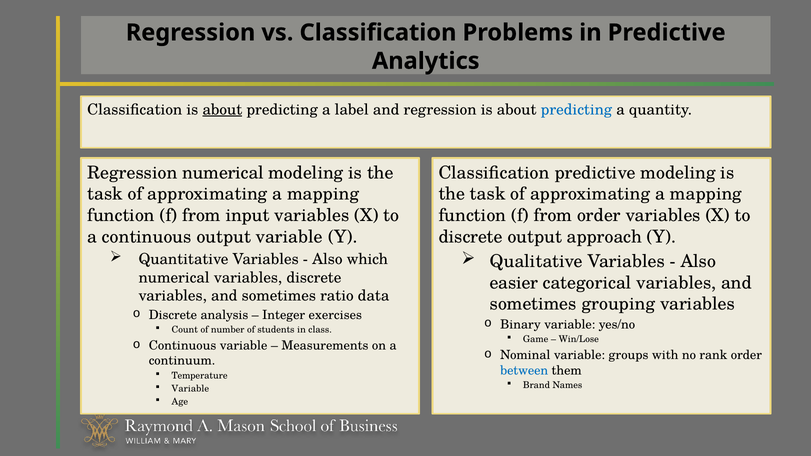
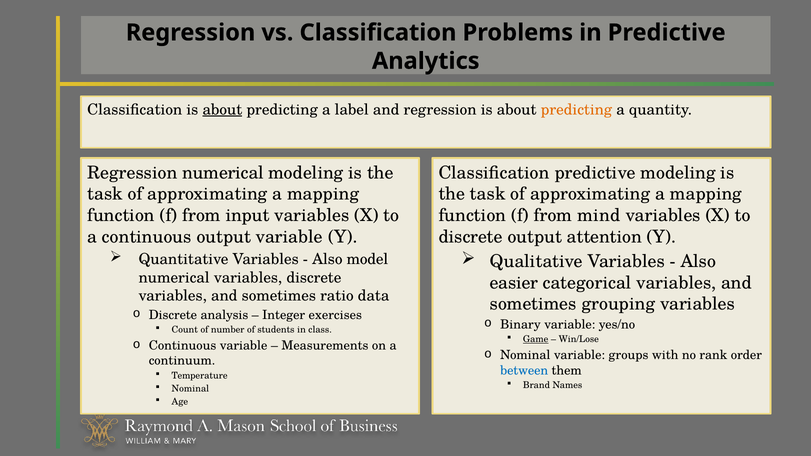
predicting colour: blue -> orange (576, 110)
from order: order -> mind (599, 215)
approach: approach -> attention (604, 237)
which: which -> model (367, 259)
Game underline: none -> present (536, 339)
Variable: Variable -> Nominal (190, 389)
